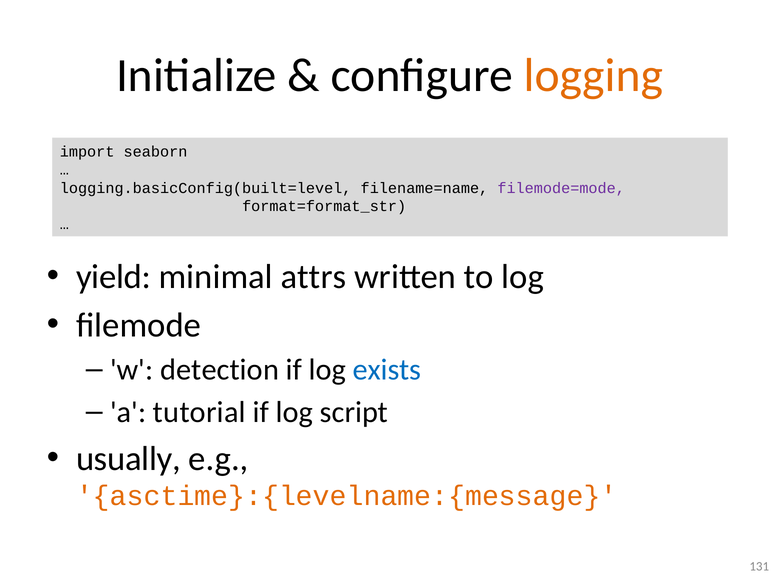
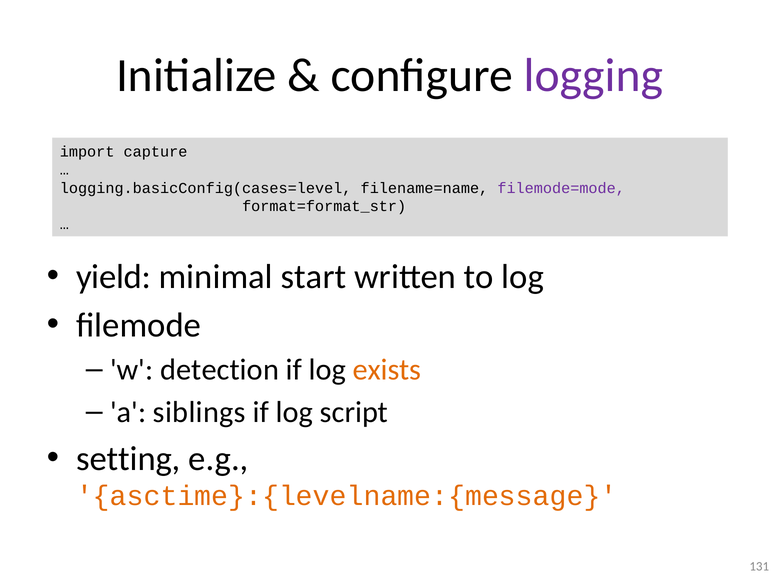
logging colour: orange -> purple (593, 76)
seaborn: seaborn -> capture (155, 152)
logging.basicConfig(built=level: logging.basicConfig(built=level -> logging.basicConfig(cases=level (206, 188)
attrs: attrs -> start (313, 277)
exists colour: blue -> orange (387, 370)
tutorial: tutorial -> siblings (199, 412)
usually: usually -> setting (128, 459)
